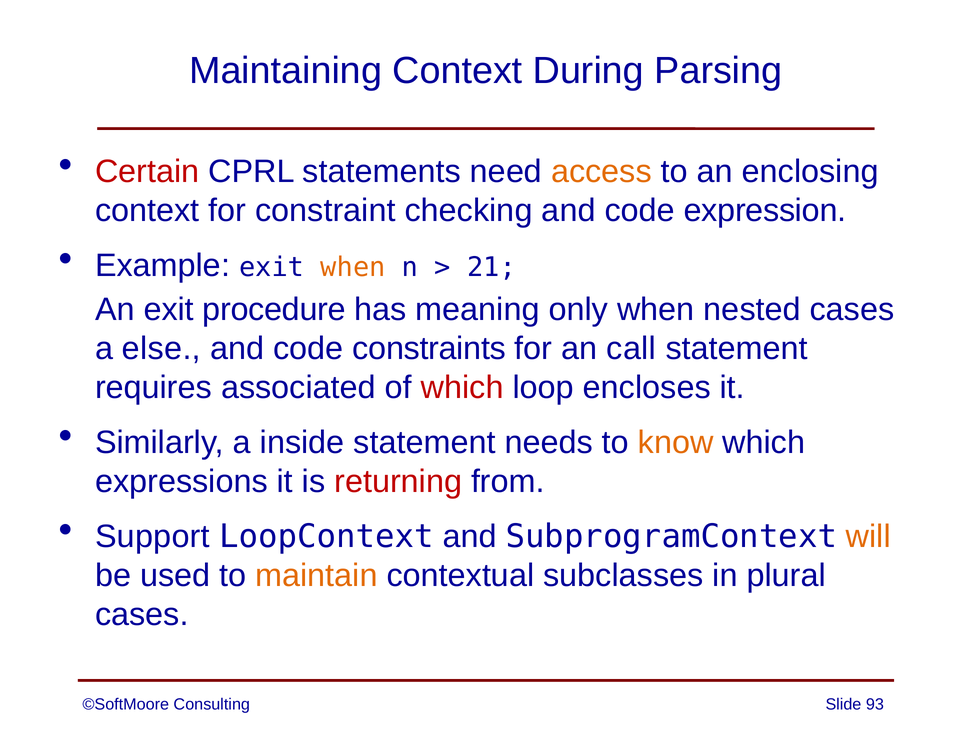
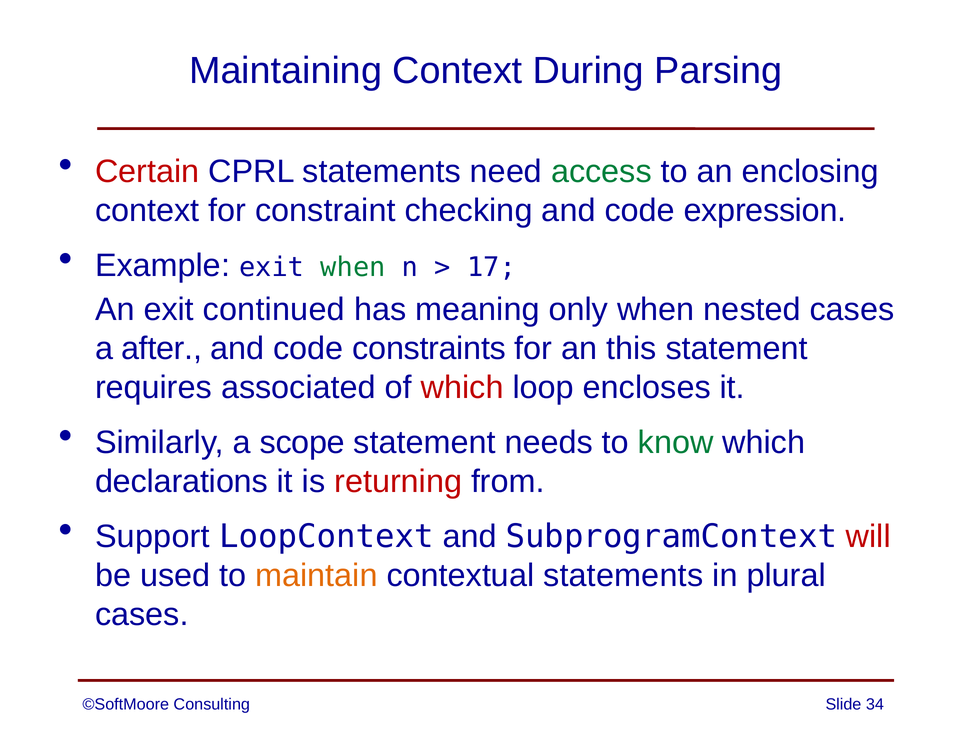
access colour: orange -> green (601, 172)
when colour: orange -> green (353, 267)
21: 21 -> 17 (491, 267)
procedure: procedure -> continued (274, 310)
else: else -> after (162, 349)
call: call -> this (631, 349)
inside: inside -> scope (302, 443)
know colour: orange -> green (676, 443)
expressions: expressions -> declarations (181, 482)
will colour: orange -> red (868, 537)
contextual subclasses: subclasses -> statements (623, 575)
93: 93 -> 34 (875, 704)
